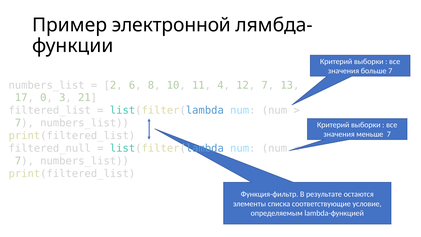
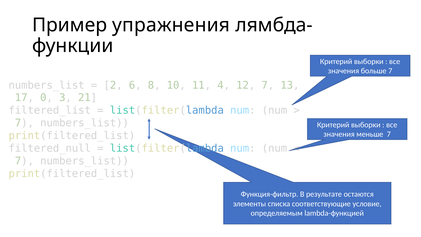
электронной: электронной -> упражнения (171, 25)
